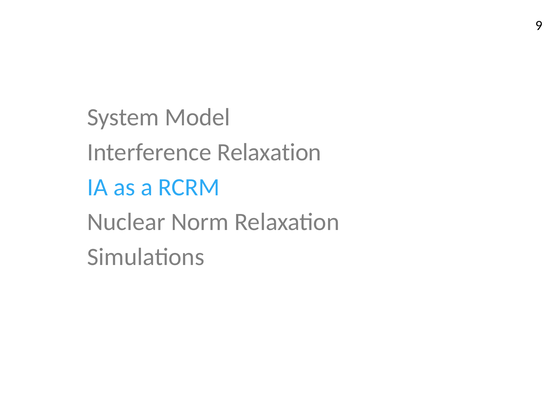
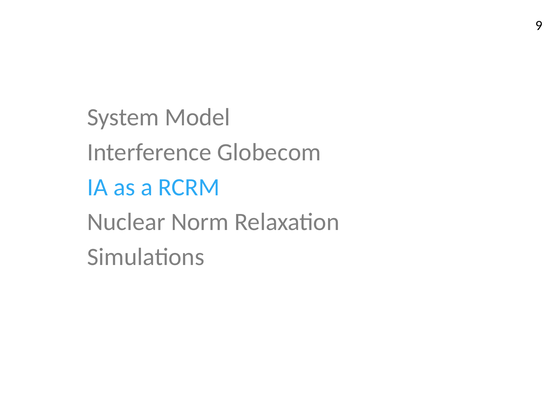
Interference Relaxation: Relaxation -> Globecom (269, 152)
